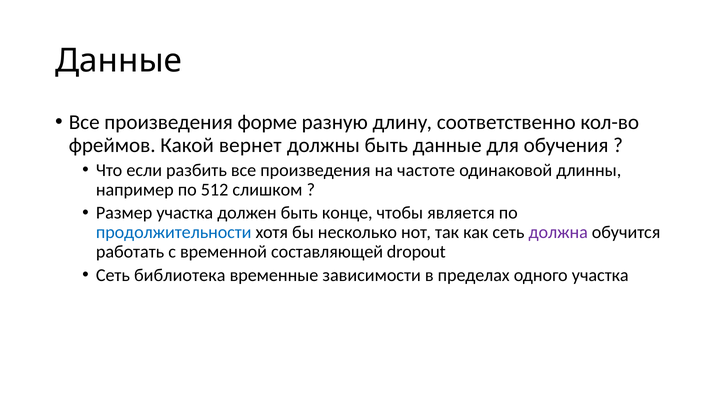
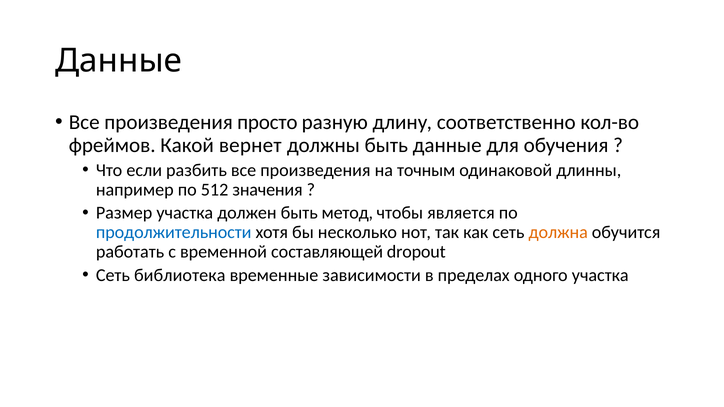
форме: форме -> просто (267, 122)
частоте: частоте -> точным (426, 170)
слишком: слишком -> значения (268, 190)
конце: конце -> метод (347, 213)
должна colour: purple -> orange (558, 233)
